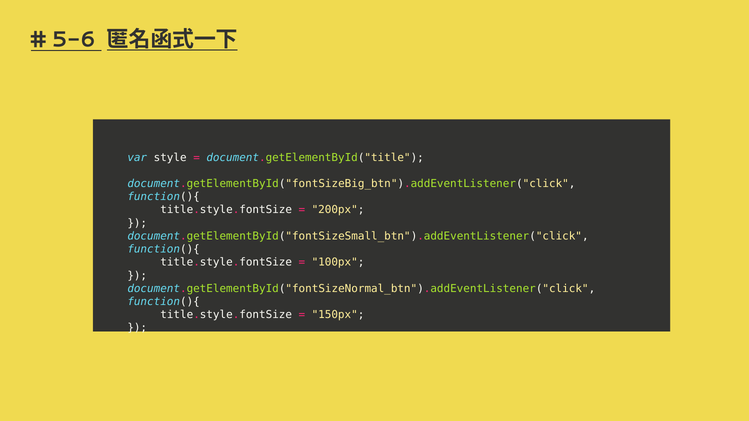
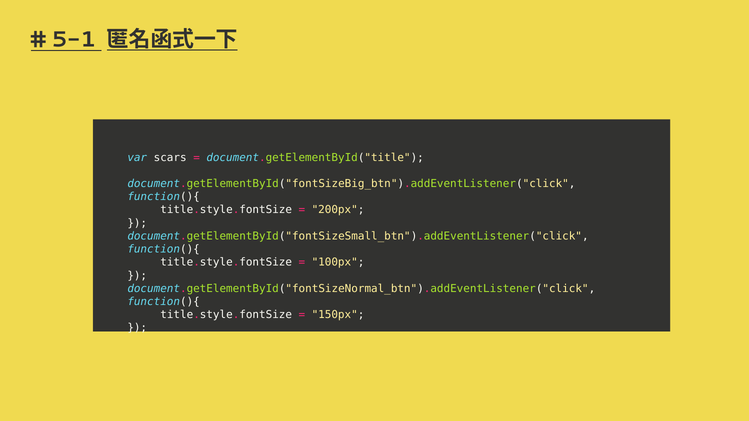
5-6: 5-6 -> 5-1 (74, 40)
style: style -> scars (170, 158)
